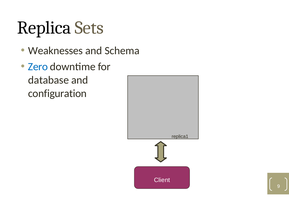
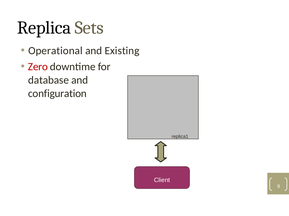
Weaknesses: Weaknesses -> Operational (55, 51)
Schema: Schema -> Existing (122, 51)
Zero colour: blue -> red (38, 67)
